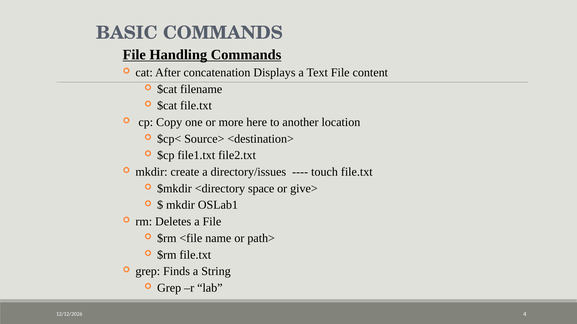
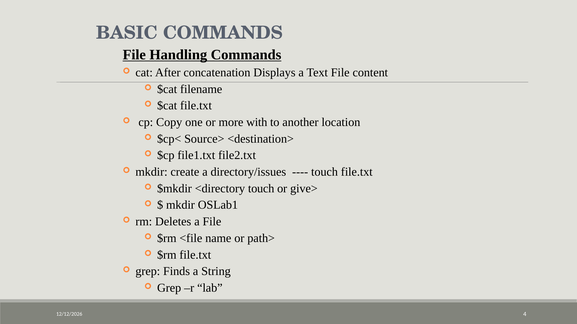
here: here -> with (257, 122)
<directory space: space -> touch (261, 189)
